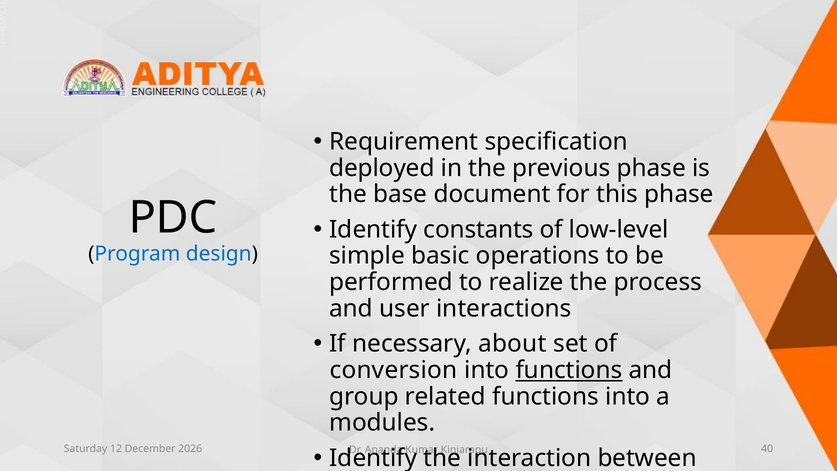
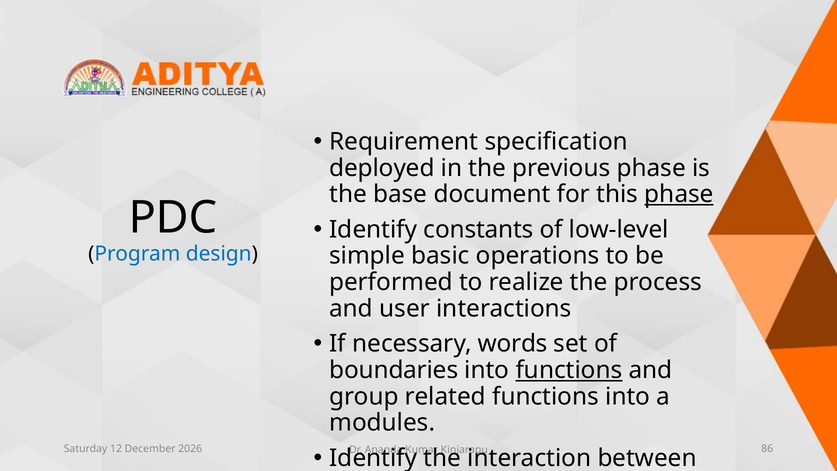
phase underline: none -> present (679, 194)
about: about -> words (513, 344)
conversion: conversion -> boundaries (394, 370)
40: 40 -> 86 (767, 449)
